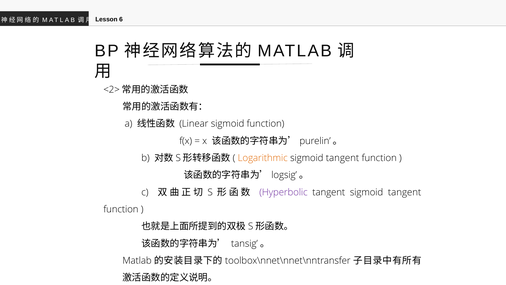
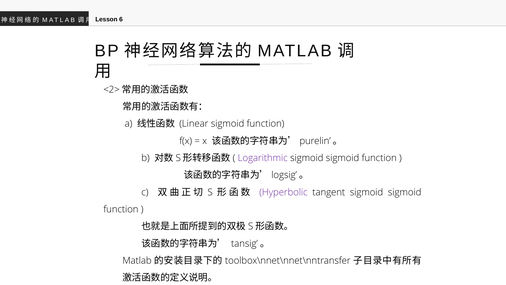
Logarithmic colour: orange -> purple (263, 158)
tangent: tangent -> sigmoid (343, 158)
tangent sigmoid tangent: tangent -> sigmoid (405, 192)
